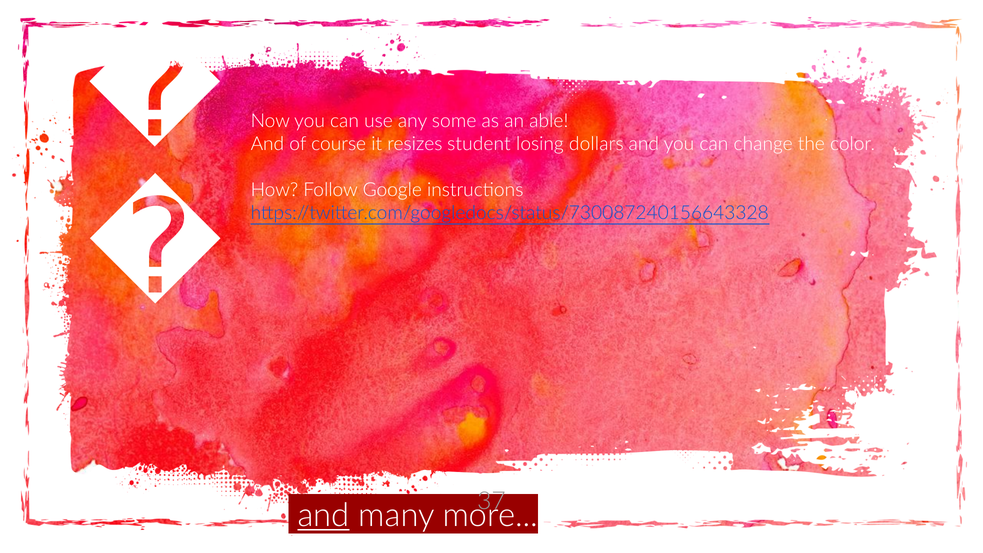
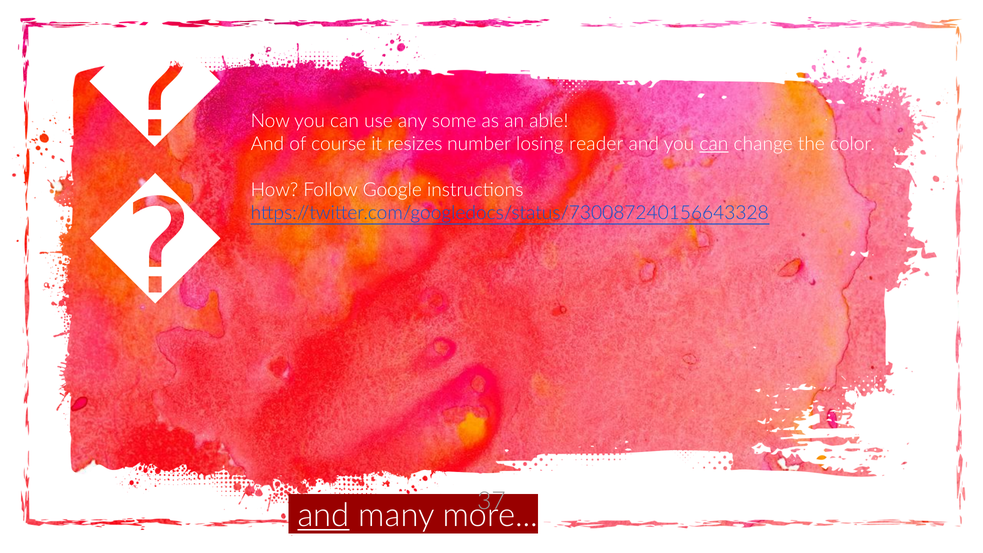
student: student -> number (479, 144)
dollars: dollars -> reader (596, 144)
can underline: none -> present (714, 144)
